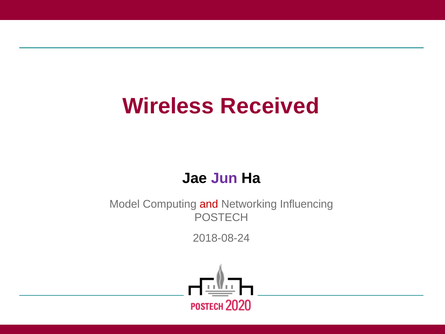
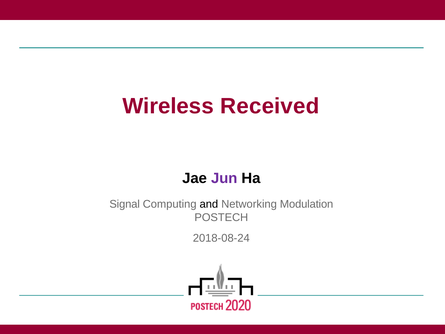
Model: Model -> Signal (125, 204)
and colour: red -> black (209, 204)
Influencing: Influencing -> Modulation (307, 204)
